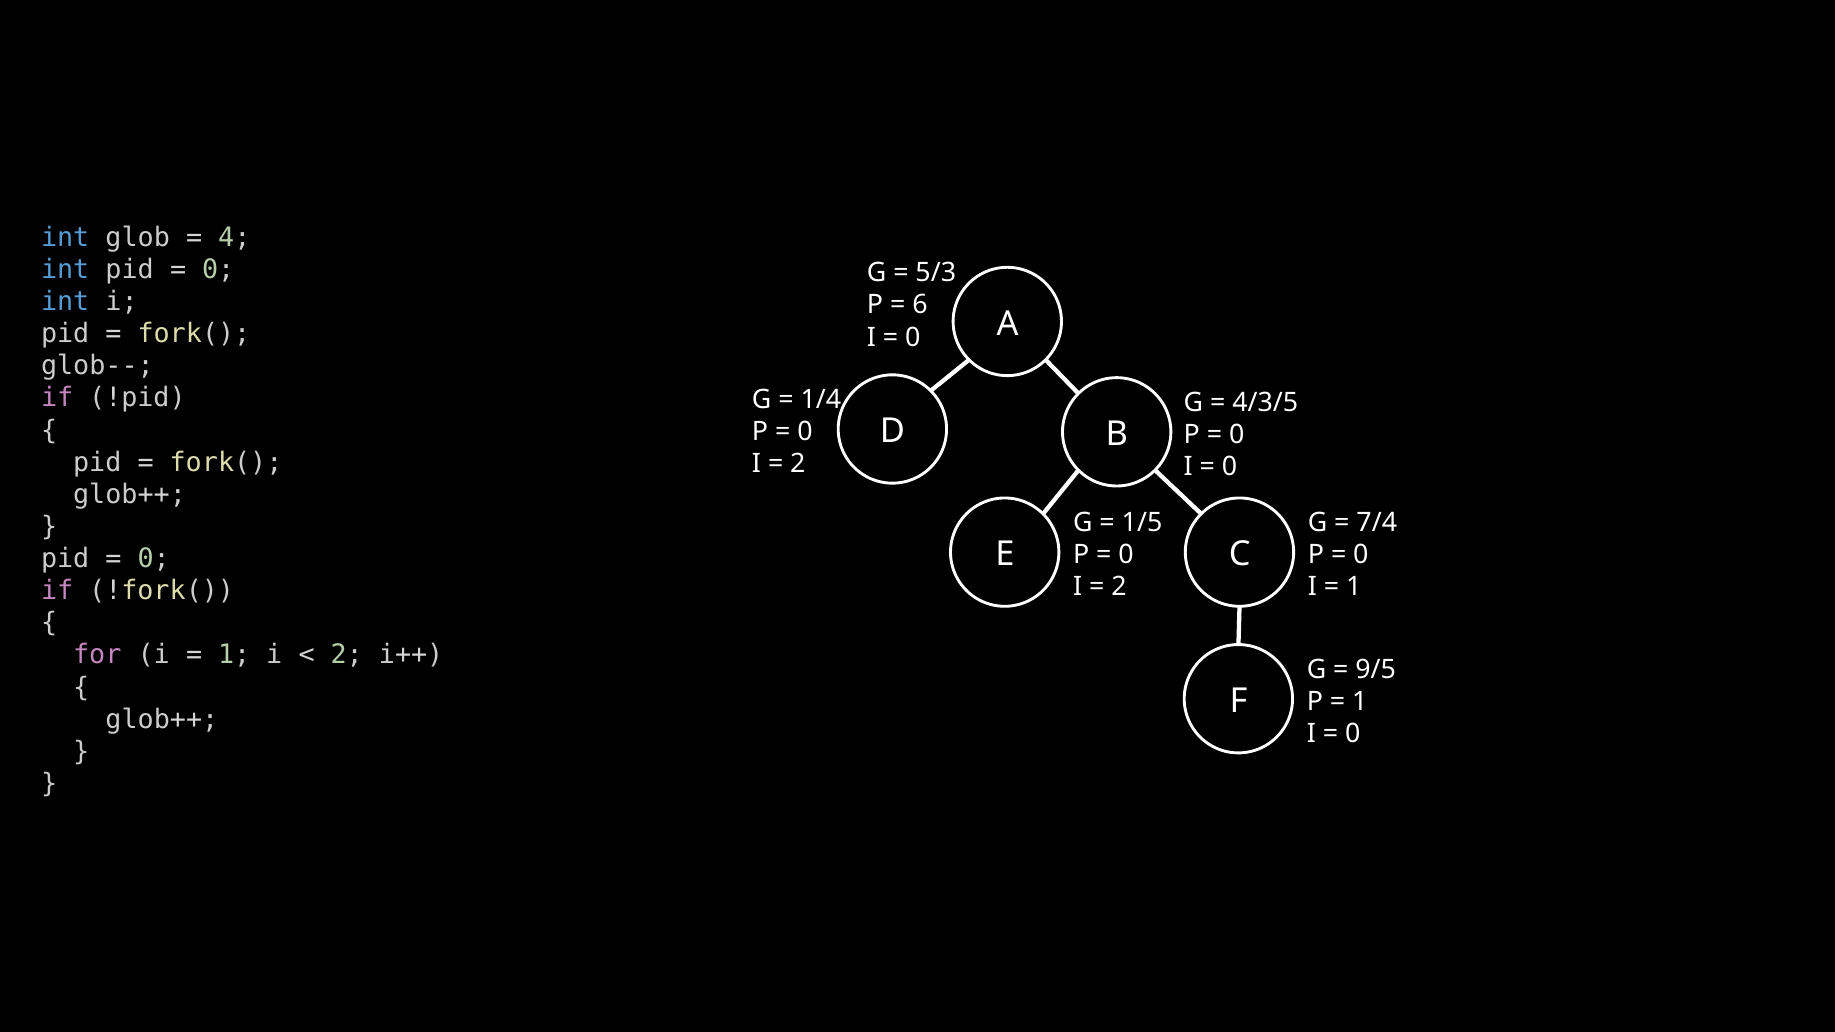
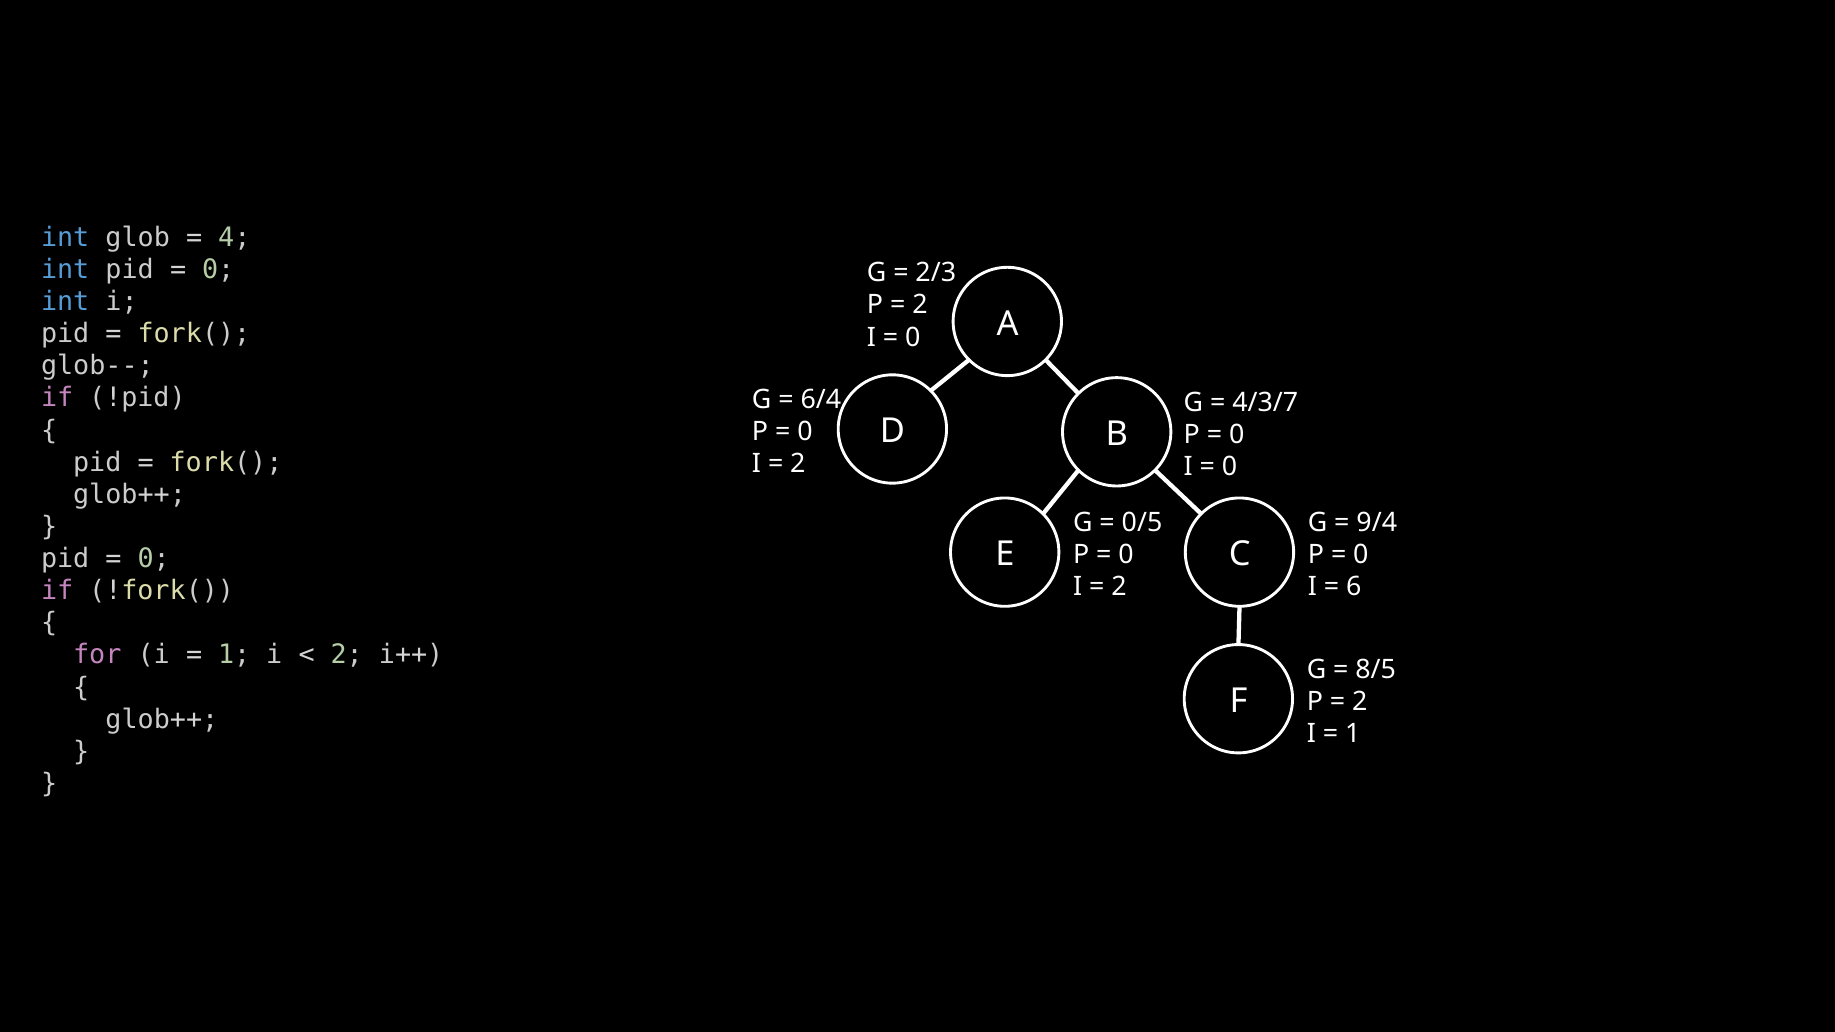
5/3: 5/3 -> 2/3 (936, 273)
6: 6 -> 2 (920, 305)
1/4: 1/4 -> 6/4 (821, 400)
4/3/5: 4/3/5 -> 4/3/7 (1265, 403)
1/5: 1/5 -> 0/5 (1142, 523)
7/4: 7/4 -> 9/4 (1377, 523)
1: 1 -> 6 (1354, 587)
9/5: 9/5 -> 8/5 (1376, 670)
1: 1 -> 2 (1360, 702)
0: 0 -> 1 (1353, 734)
